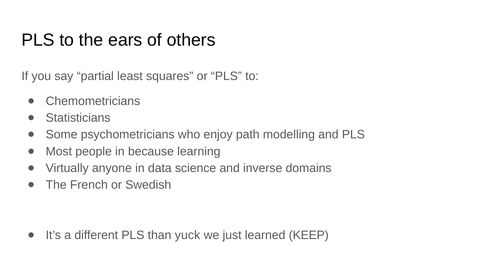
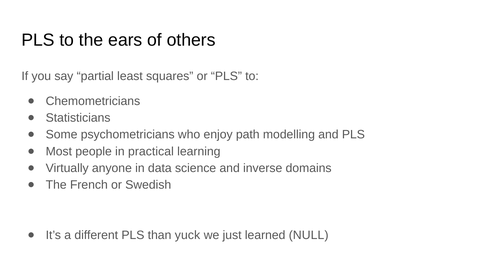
because: because -> practical (151, 152)
KEEP: KEEP -> NULL (309, 235)
